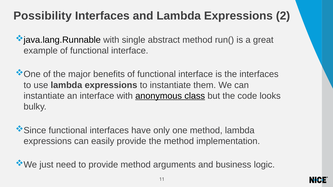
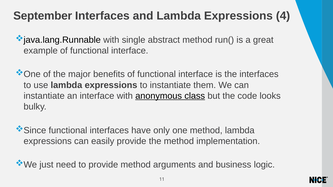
Possibility: Possibility -> September (43, 16)
2: 2 -> 4 (283, 16)
